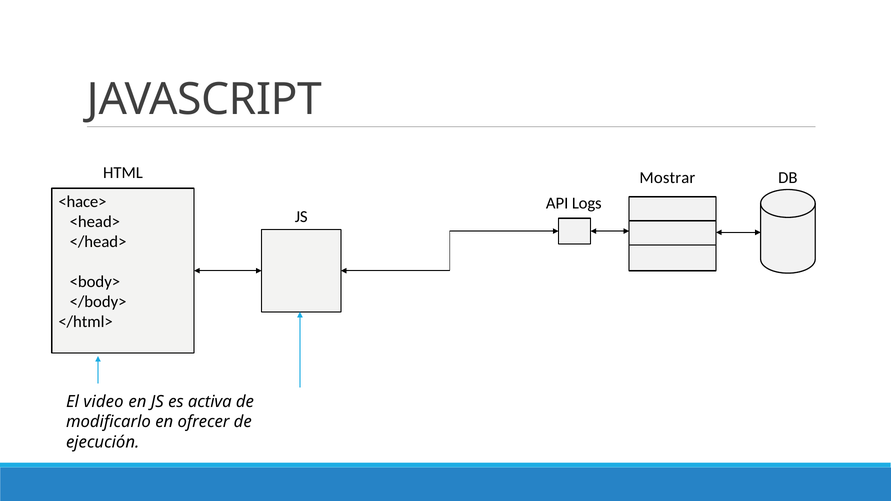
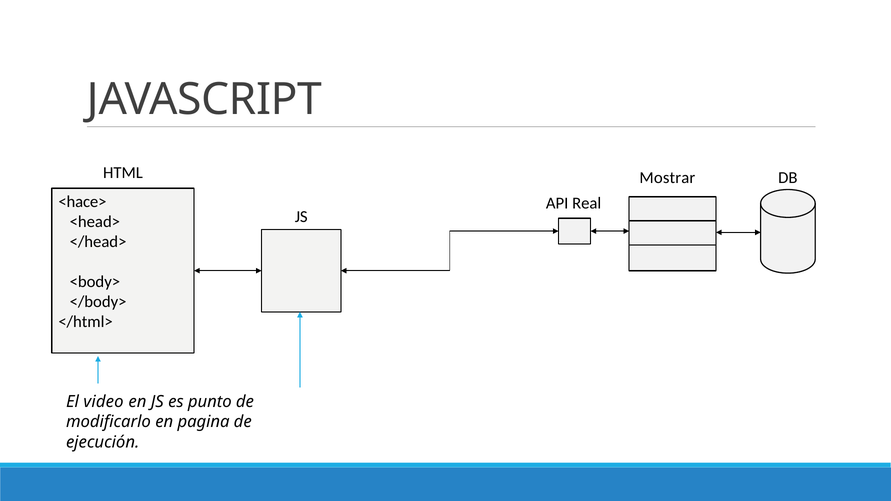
Logs: Logs -> Real (587, 203)
activa: activa -> punto (210, 402)
ofrecer: ofrecer -> pagina (204, 422)
